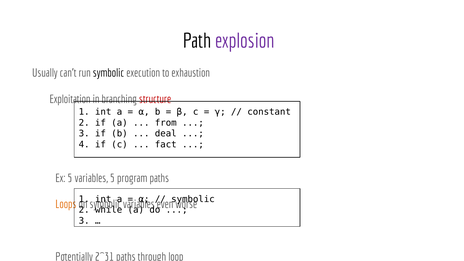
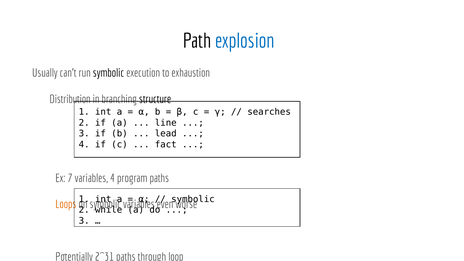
explosion colour: purple -> blue (245, 41)
Exploitation: Exploitation -> Distribution (70, 99)
structure colour: red -> black (155, 99)
constant: constant -> searches (269, 112)
from: from -> line (166, 123)
deal: deal -> lead (166, 134)
Ex 5: 5 -> 7 (70, 178)
variables 5: 5 -> 4 (113, 178)
